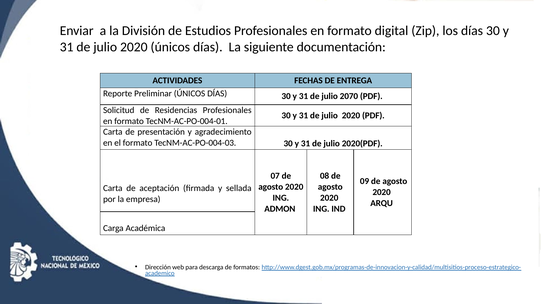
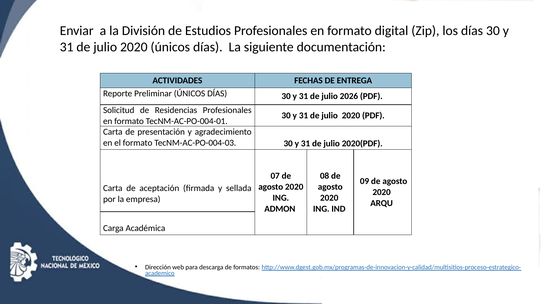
2070: 2070 -> 2026 (349, 96)
